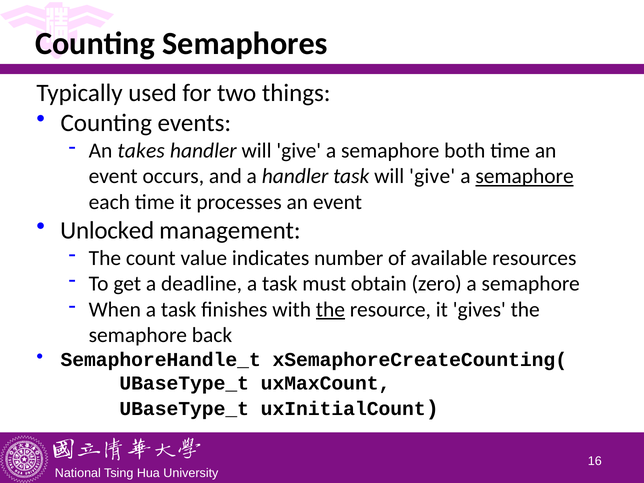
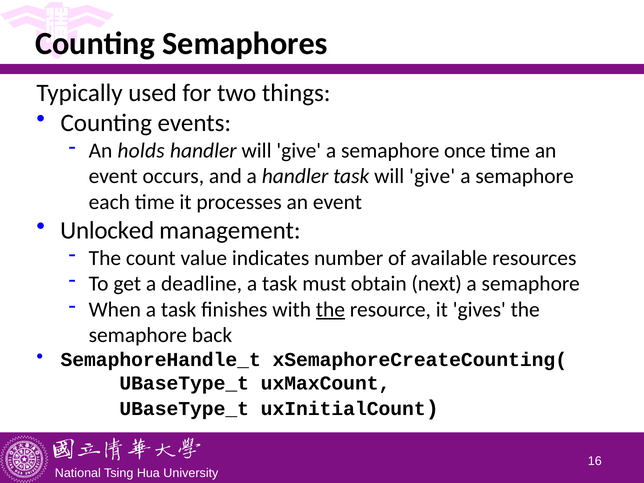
takes: takes -> holds (141, 151)
both: both -> once (465, 151)
semaphore underline: present -> none (525, 176)
zero: zero -> next (437, 284)
